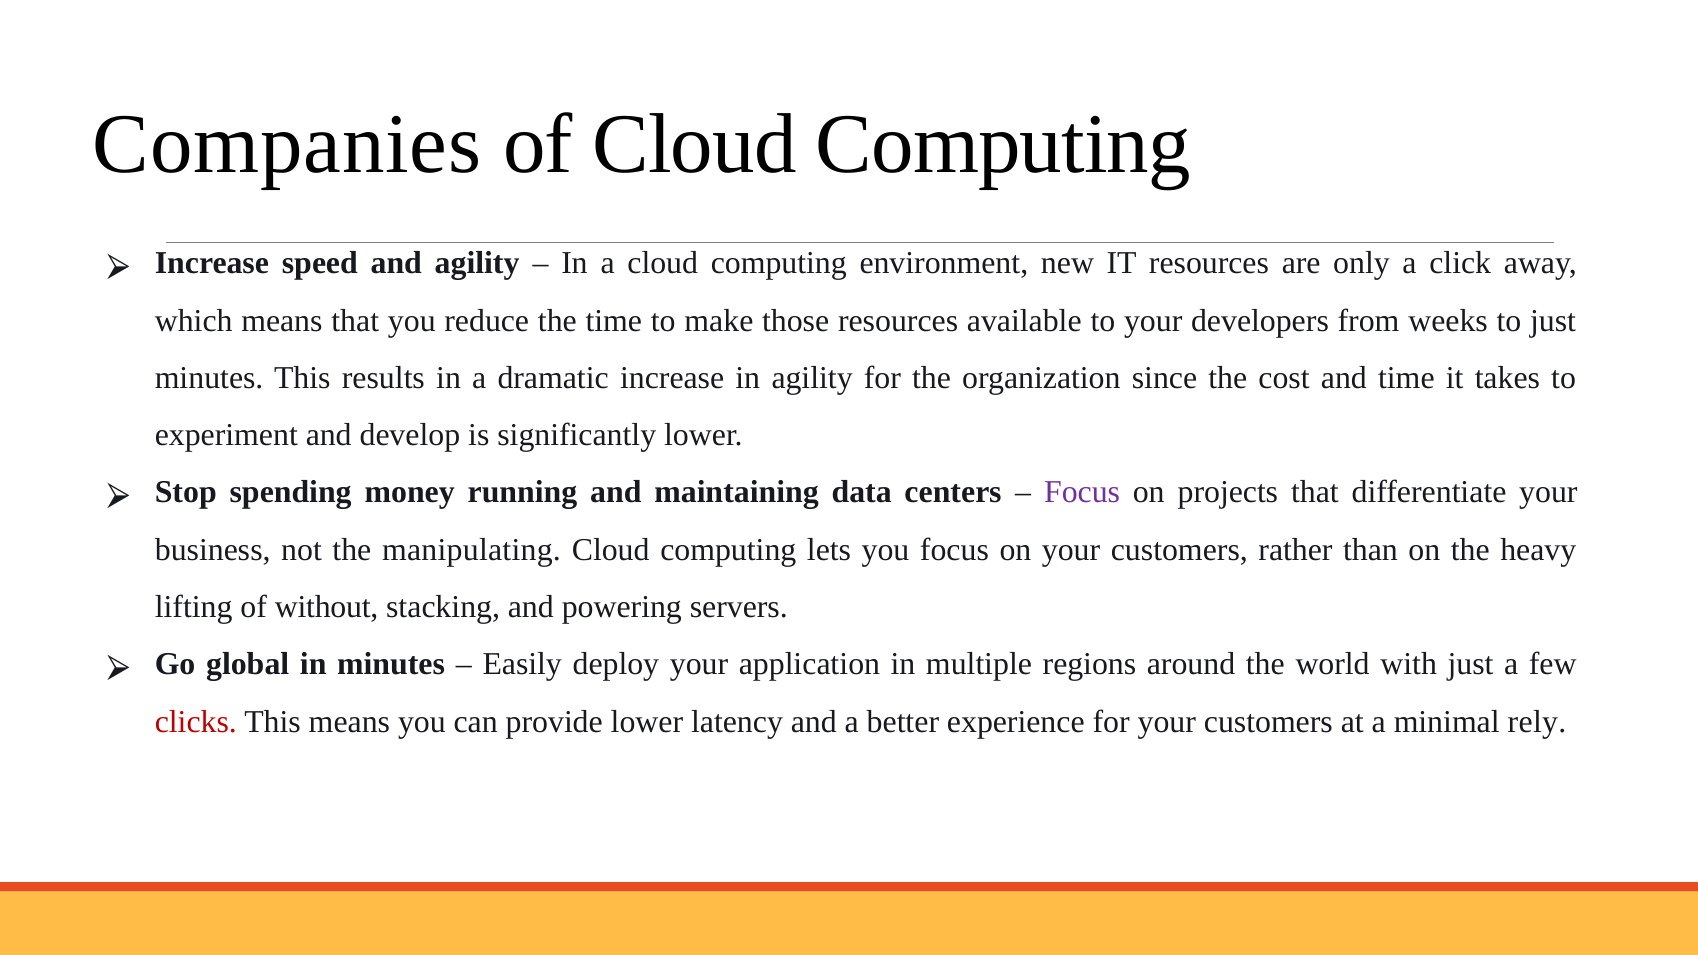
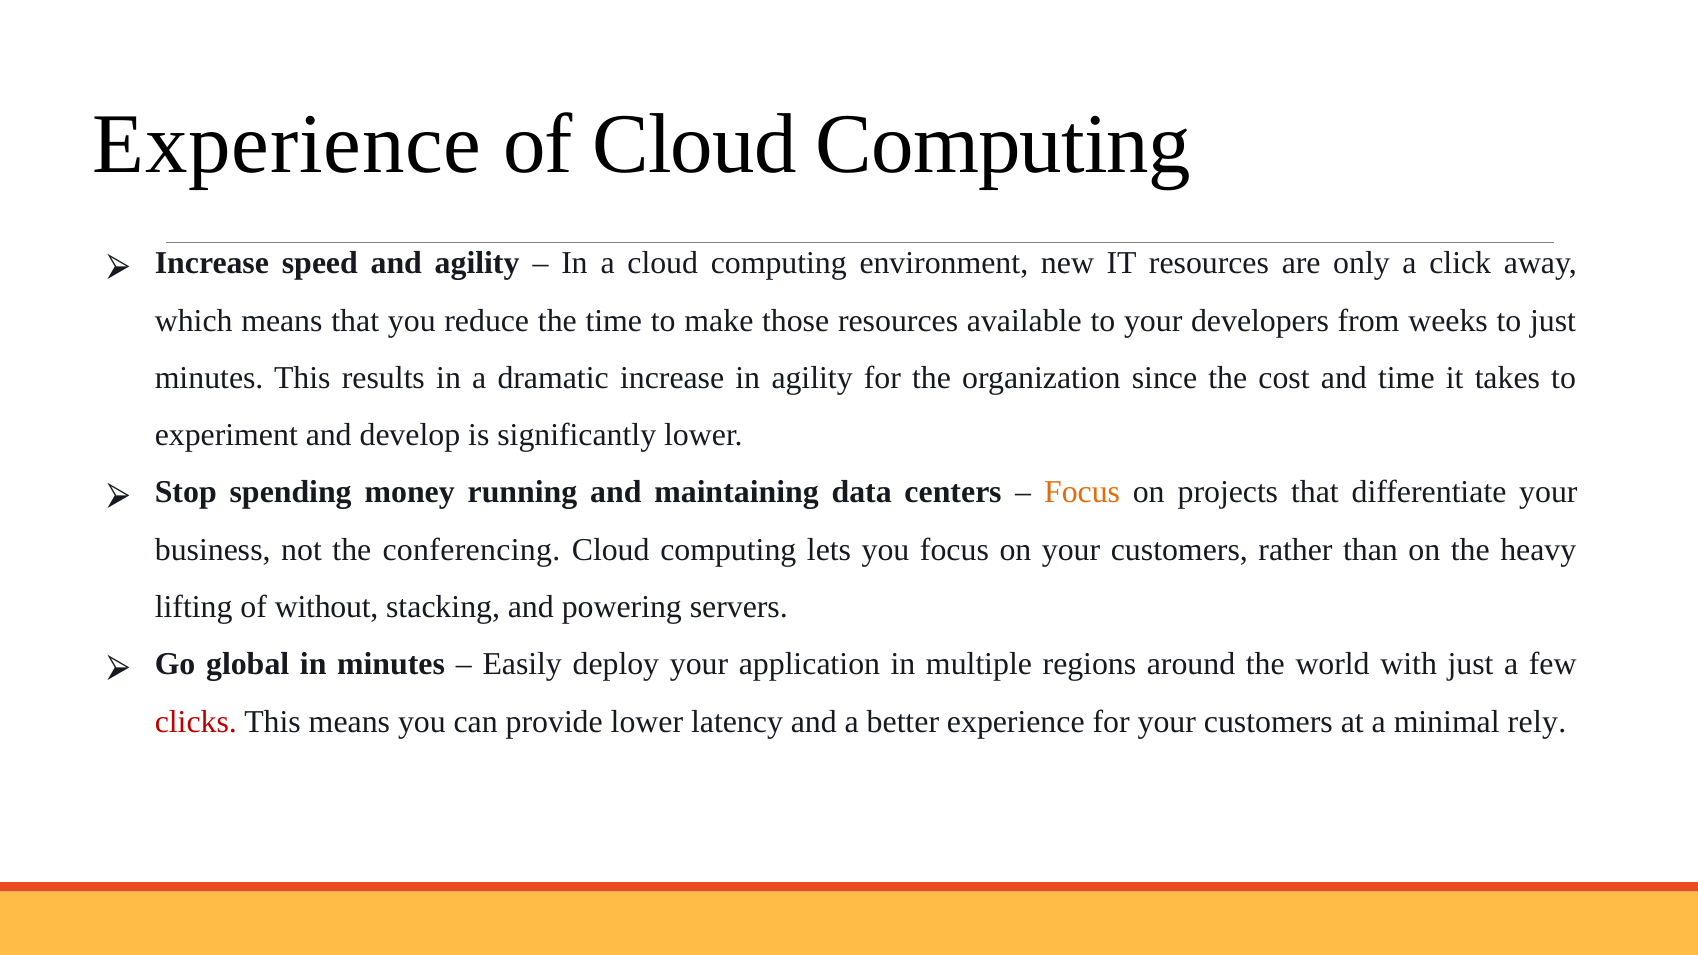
Companies: Companies -> Experience (287, 145)
Focus colour: purple -> orange (1082, 492)
manipulating: manipulating -> conferencing (471, 550)
